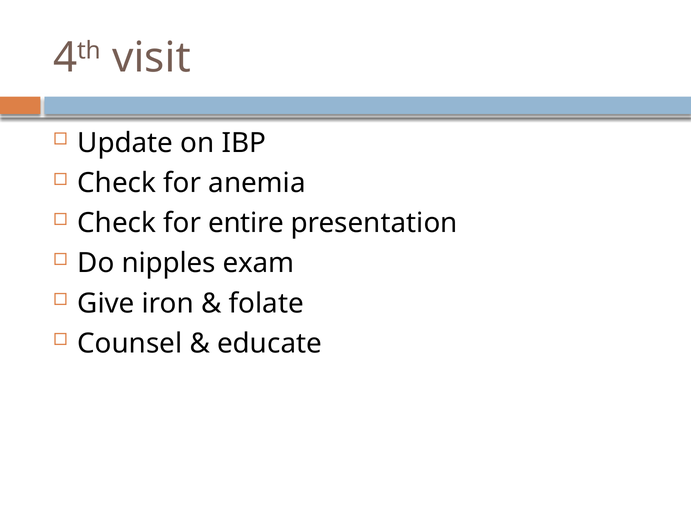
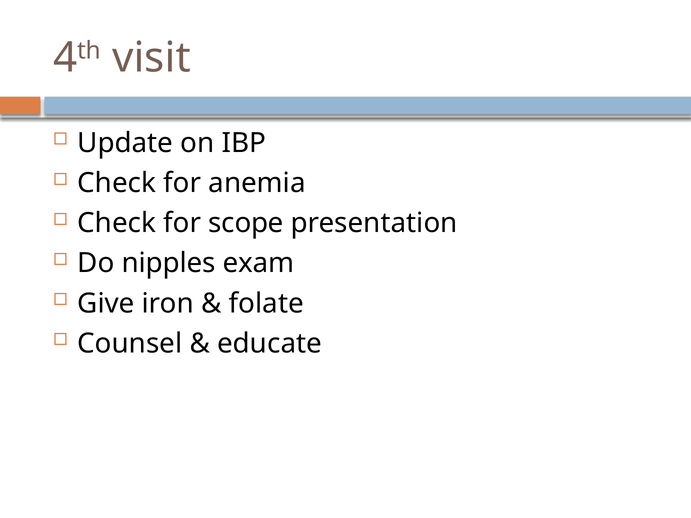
entire: entire -> scope (246, 223)
